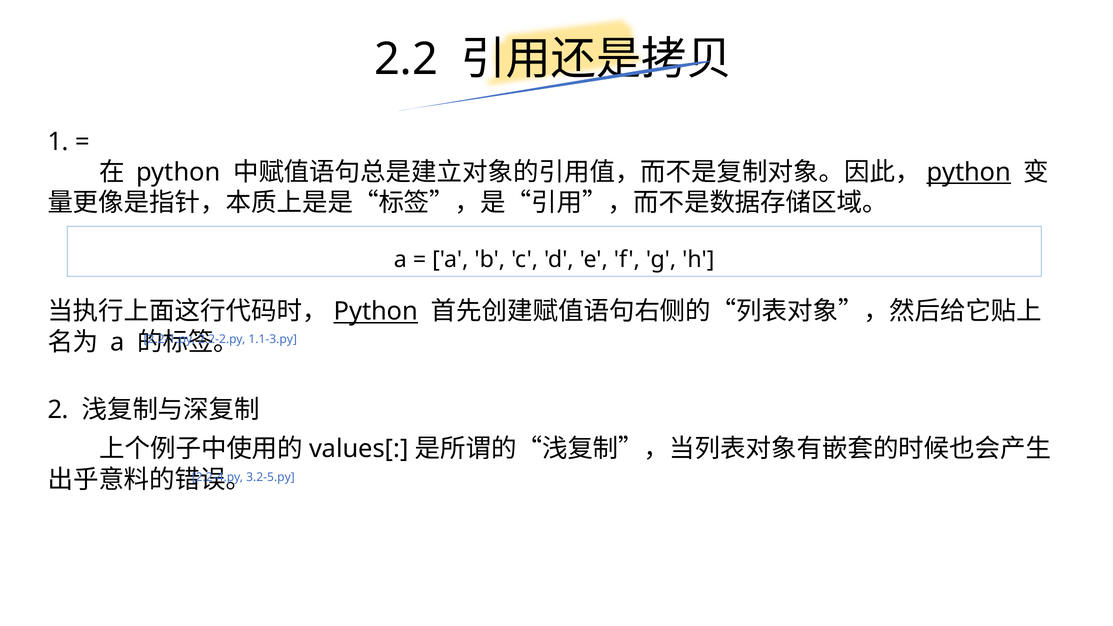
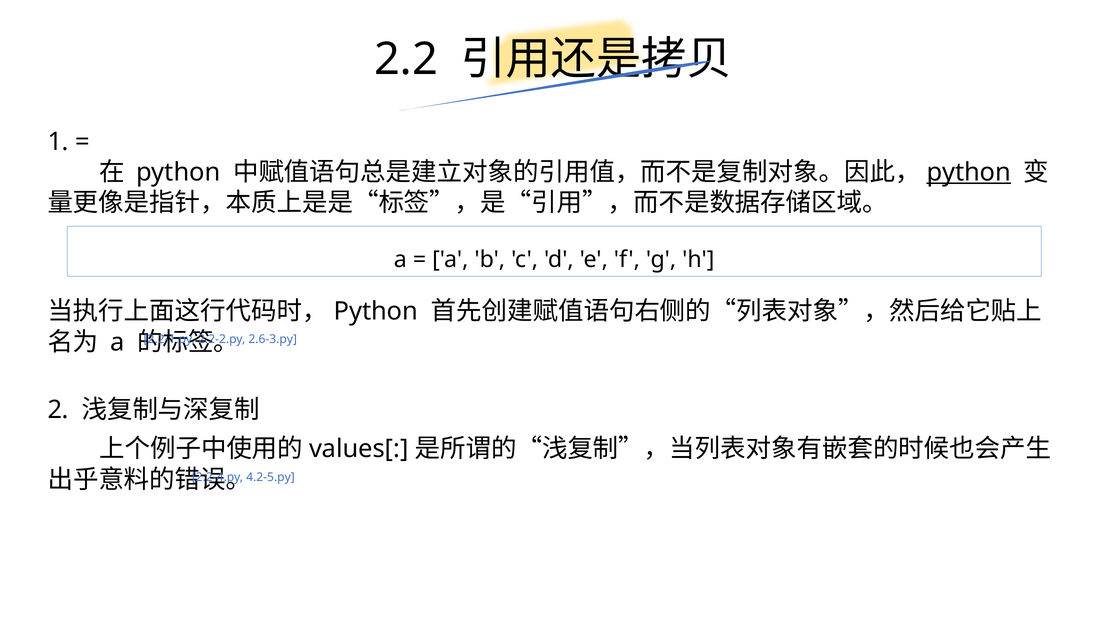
Python underline: present -> none (376, 312)
1.1-3.py: 1.1-3.py -> 2.6-3.py (273, 339)
3.2-5.py: 3.2-5.py -> 4.2-5.py (270, 477)
